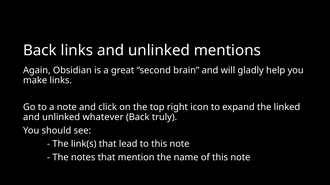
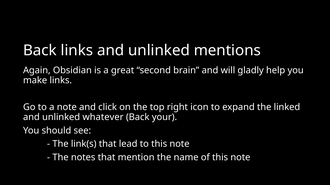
truly: truly -> your (164, 117)
